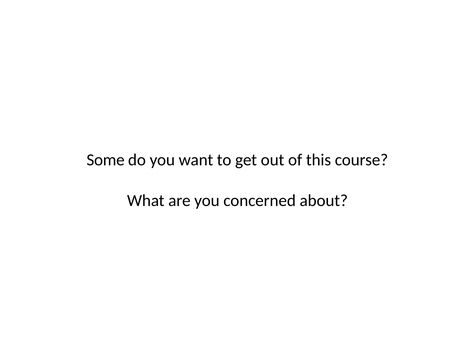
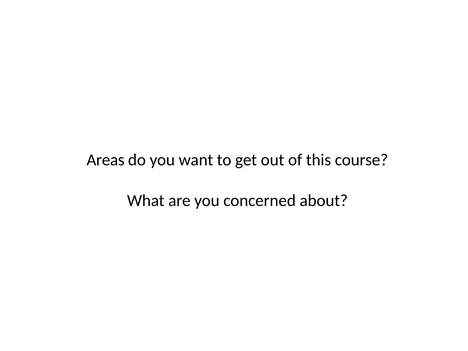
Some: Some -> Areas (106, 160)
